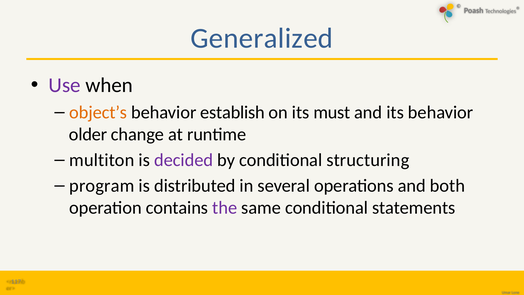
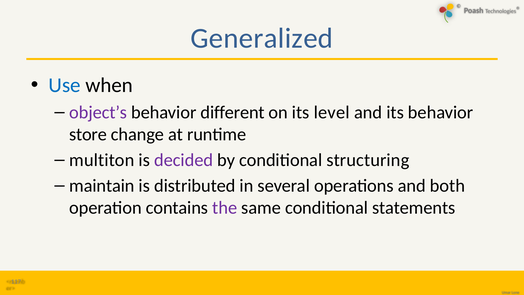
Use colour: purple -> blue (65, 85)
object’s colour: orange -> purple (98, 112)
establish: establish -> different (233, 112)
must: must -> level (332, 112)
older: older -> store (88, 134)
program: program -> maintain (102, 185)
